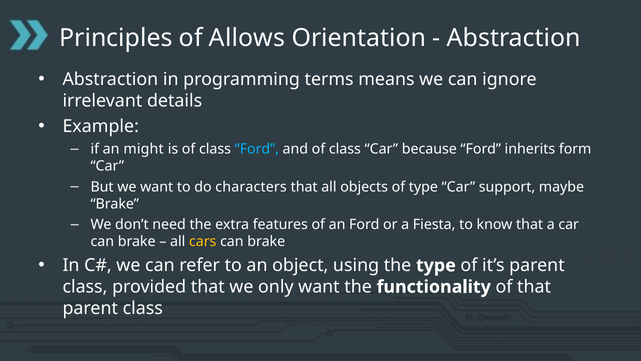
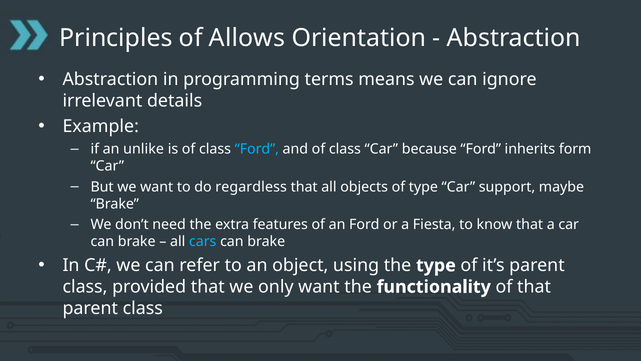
might: might -> unlike (144, 149)
characters: characters -> regardless (251, 187)
cars colour: yellow -> light blue (203, 241)
